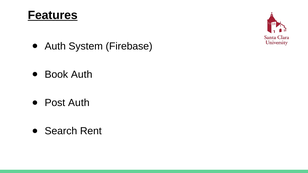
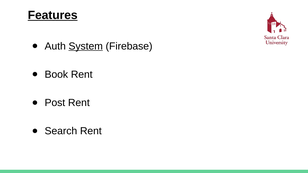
System underline: none -> present (86, 46)
Book Auth: Auth -> Rent (82, 75)
Post Auth: Auth -> Rent (79, 103)
